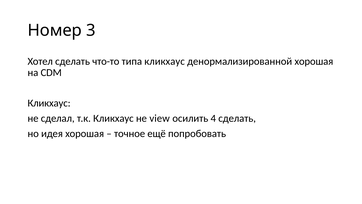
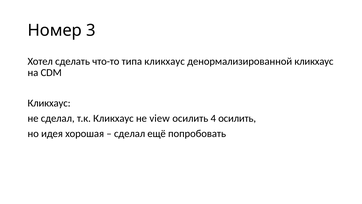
денормализированной хорошая: хорошая -> кликхаус (314, 61)
4 сделать: сделать -> осилить (237, 118)
точное: точное -> сделал (130, 133)
